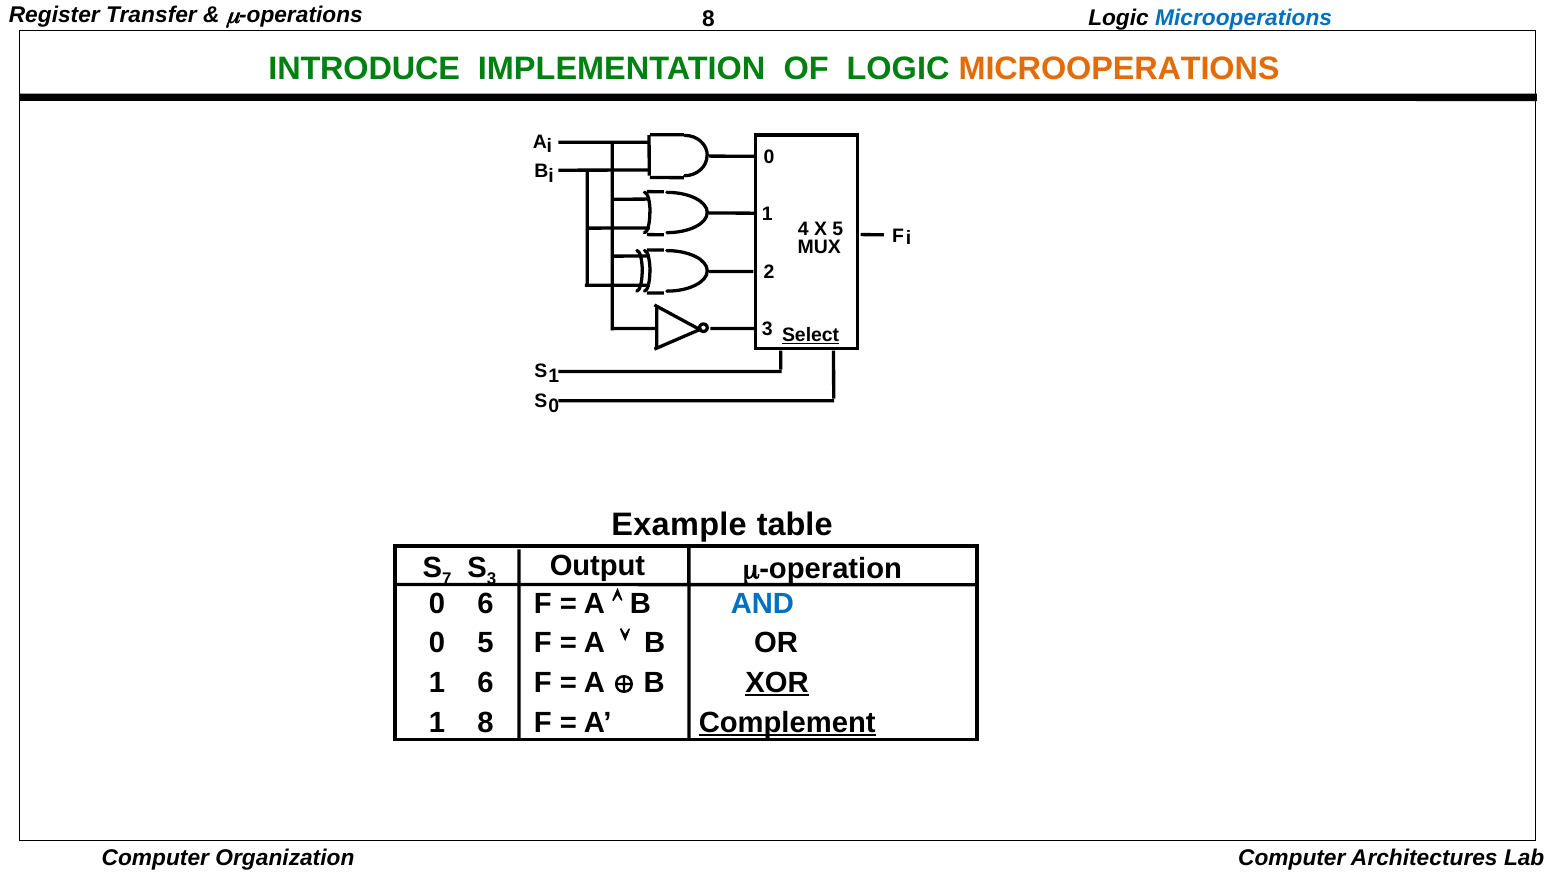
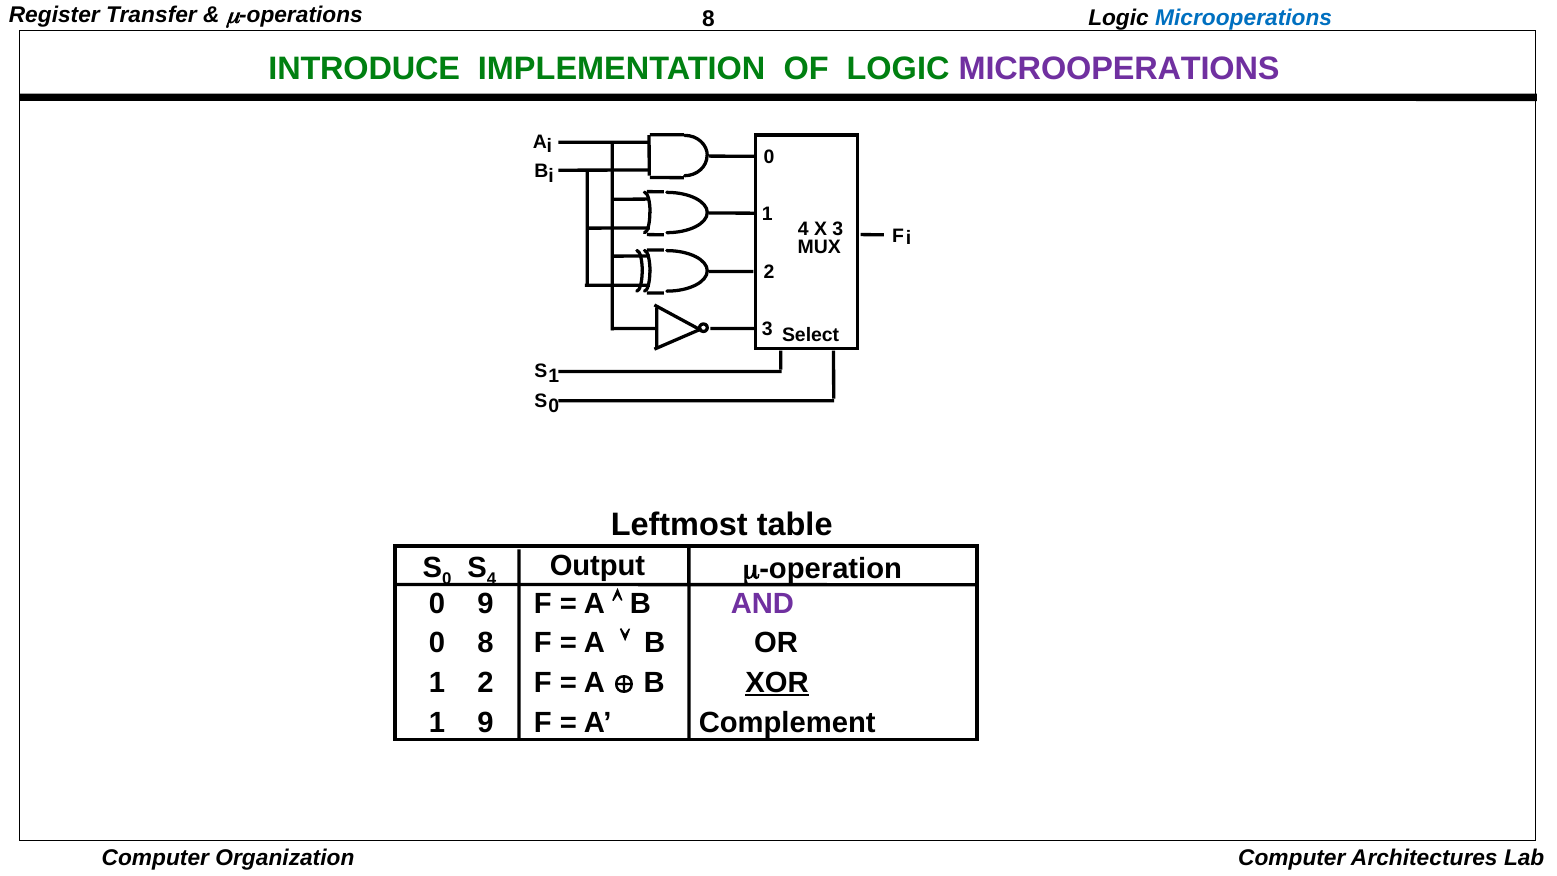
MICROOPERATIONS colour: orange -> purple (1119, 68)
X 5: 5 -> 3 (838, 229)
Select underline: present -> none (811, 335)
Example: Example -> Leftmost (679, 525)
S 7: 7 -> 0 (447, 579)
S 3: 3 -> 4 (492, 579)
0 6: 6 -> 9 (486, 603)
AND colour: blue -> purple (762, 603)
0 5: 5 -> 8 (486, 643)
6: 6 -> 2 (486, 683)
1 8: 8 -> 9 (486, 722)
Complement underline: present -> none (787, 722)
